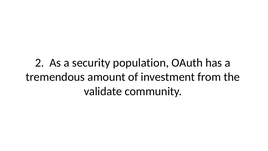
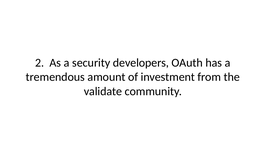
population: population -> developers (141, 63)
